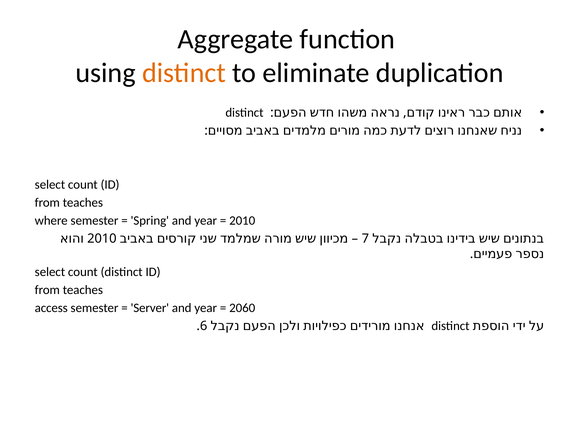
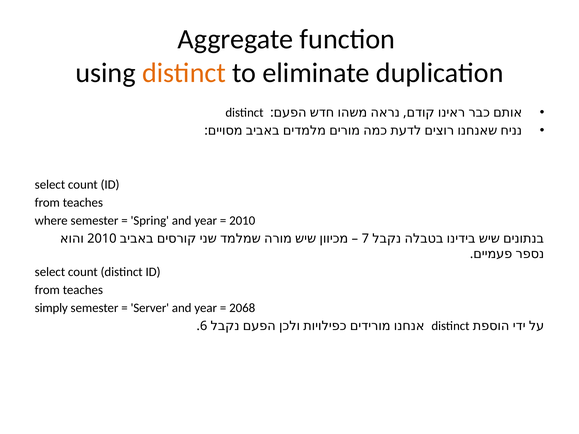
access: access -> simply (51, 308)
2060: 2060 -> 2068 (242, 308)
